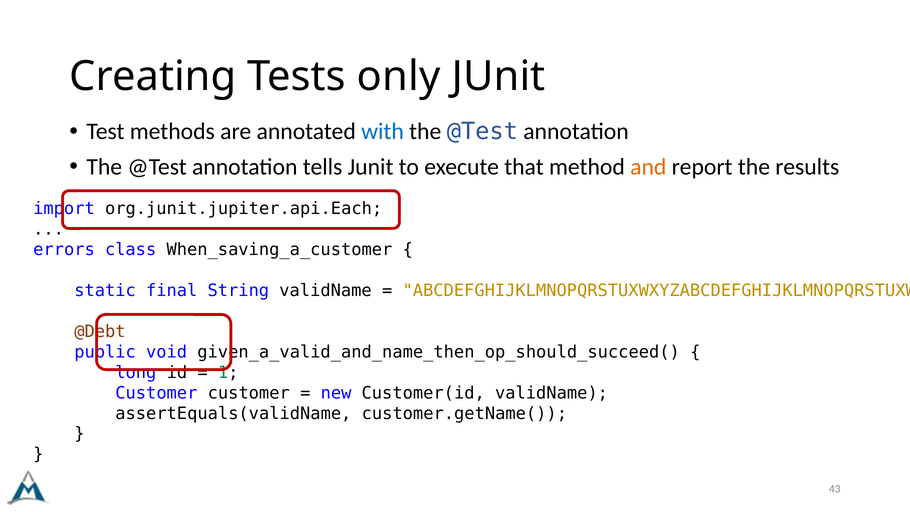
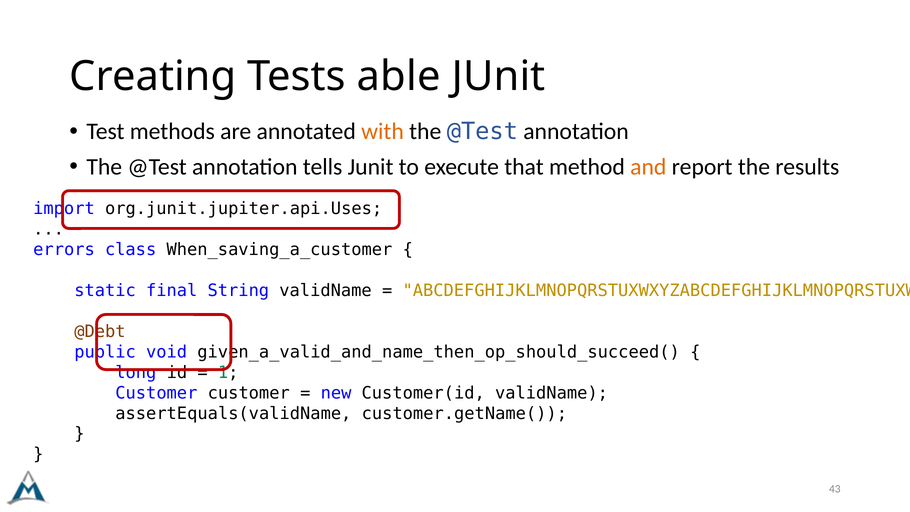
only: only -> able (399, 76)
with colour: blue -> orange (382, 132)
org.junit.jupiter.api.Each: org.junit.jupiter.api.Each -> org.junit.jupiter.api.Uses (244, 209)
